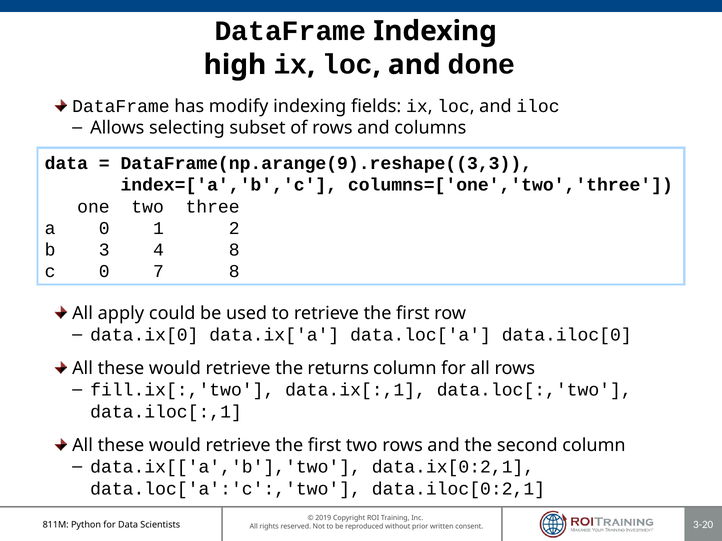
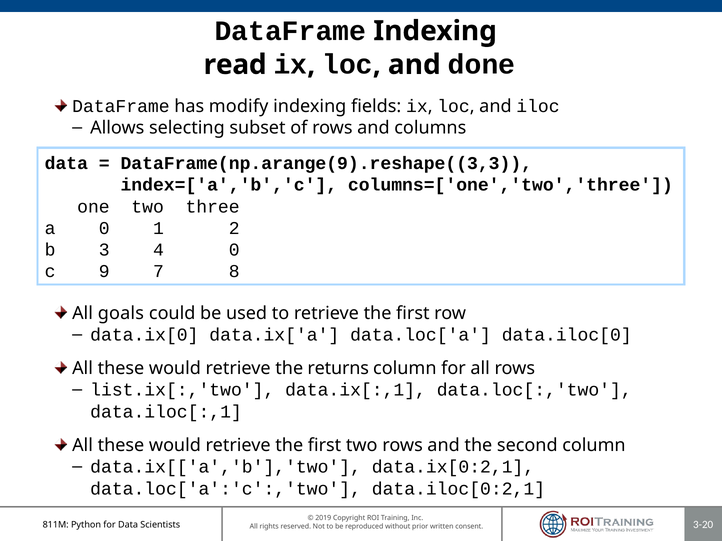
high: high -> read (235, 65)
4 8: 8 -> 0 (234, 250)
c 0: 0 -> 9 (104, 272)
apply: apply -> goals (121, 313)
fill.ix[:,'two: fill.ix[:,'two -> list.ix[:,'two (182, 390)
